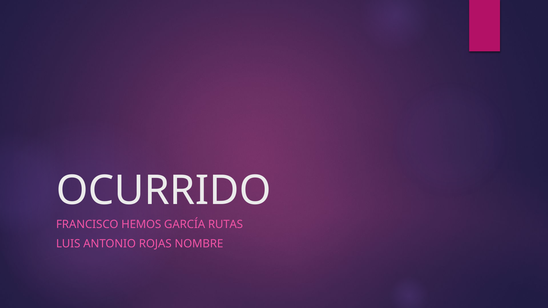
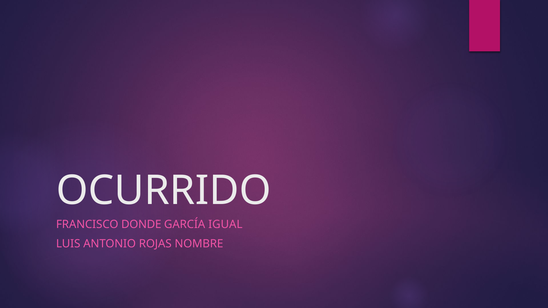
HEMOS: HEMOS -> DONDE (141, 224)
RUTAS: RUTAS -> IGUAL (225, 224)
